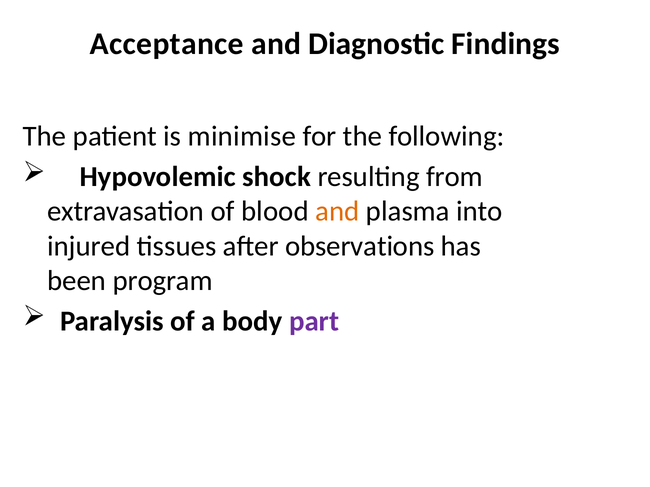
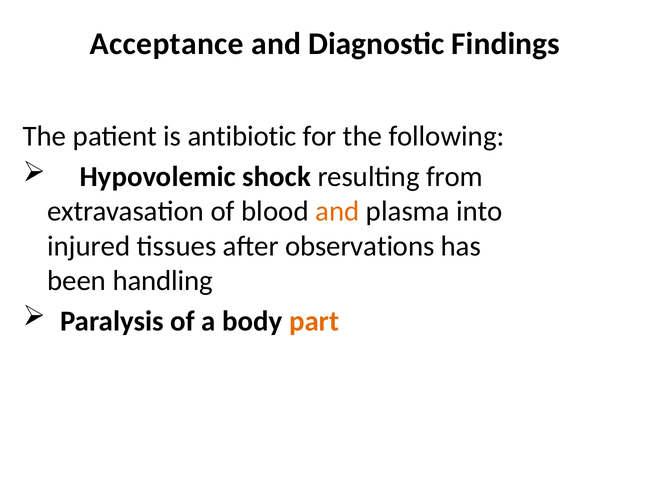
minimise: minimise -> antibiotic (242, 136)
program: program -> handling (163, 281)
part colour: purple -> orange (314, 321)
